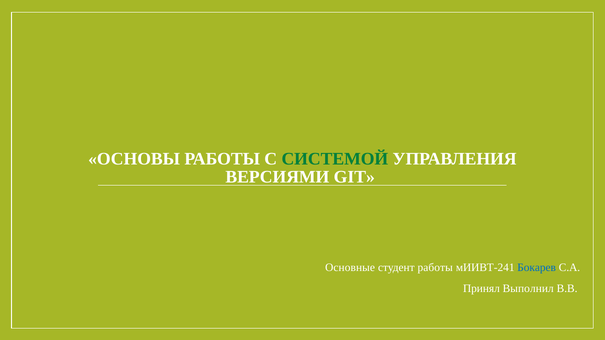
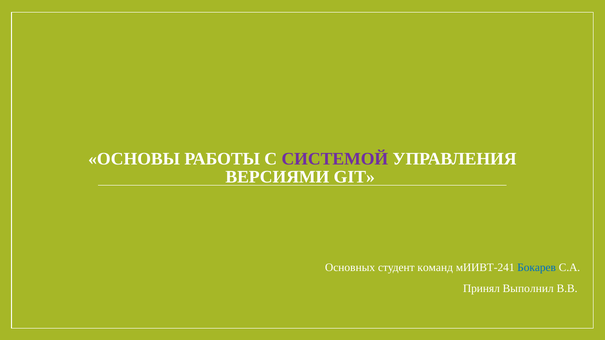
СИСТЕМОЙ colour: green -> purple (335, 159)
Основные: Основные -> Основных (350, 268)
студент работы: работы -> команд (435, 268)
